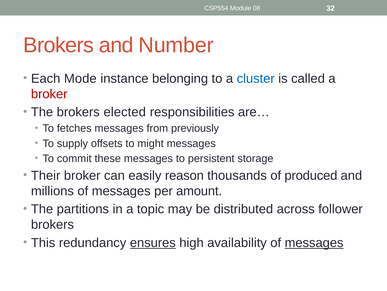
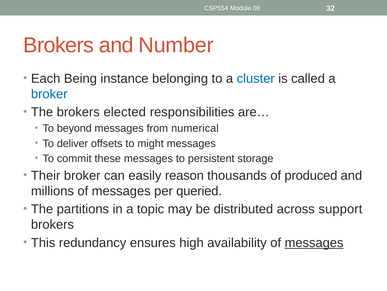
Mode: Mode -> Being (80, 78)
broker colour: red -> blue (49, 94)
fetches: fetches -> beyond (74, 128)
previously: previously -> numerical (195, 128)
supply: supply -> deliver (72, 143)
amount: amount -> queried (199, 191)
follower: follower -> support (340, 209)
ensures underline: present -> none (153, 242)
